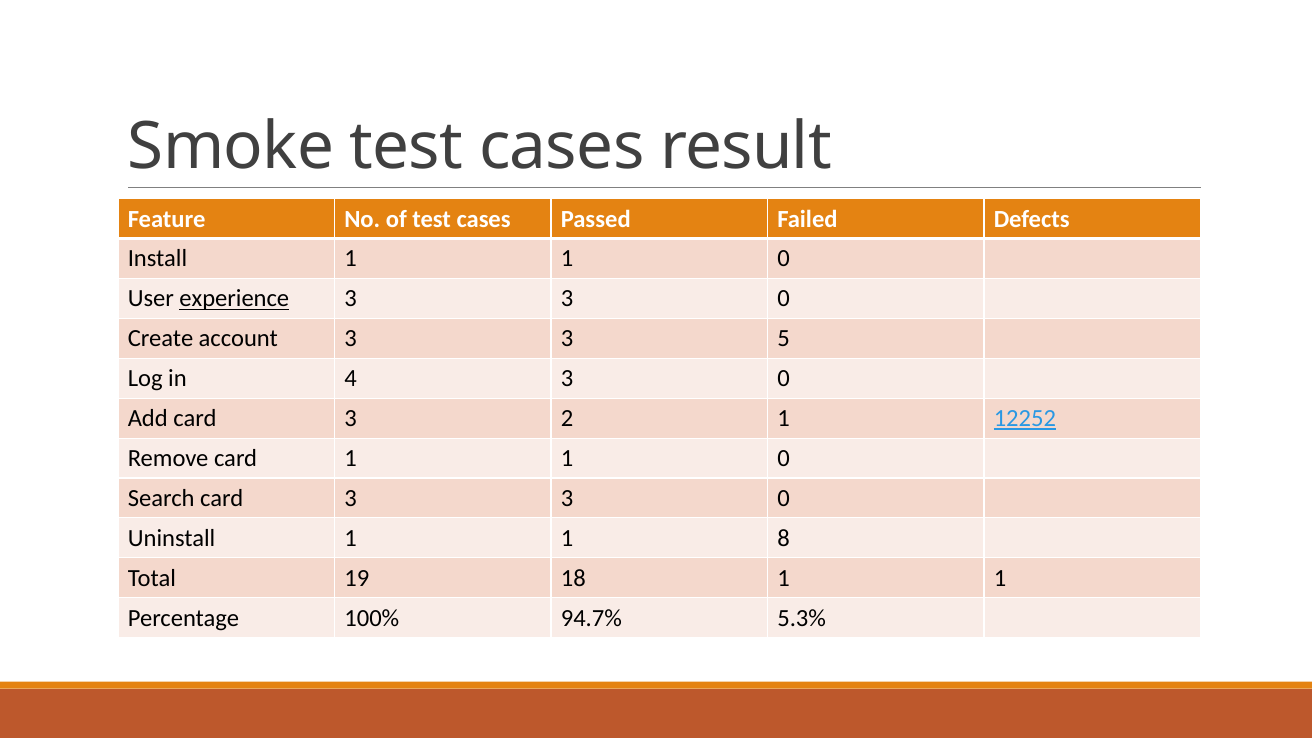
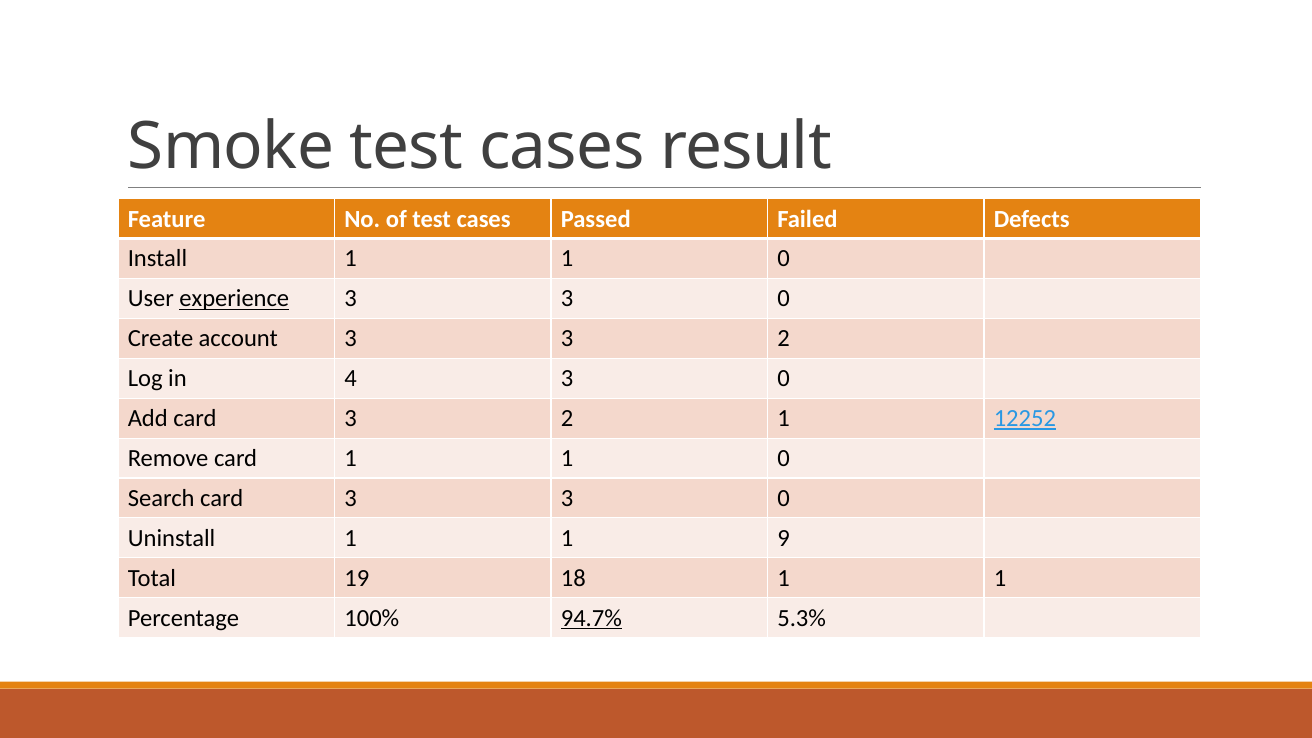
3 3 5: 5 -> 2 (784, 339)
8: 8 -> 9 (784, 538)
94.7% underline: none -> present (591, 618)
